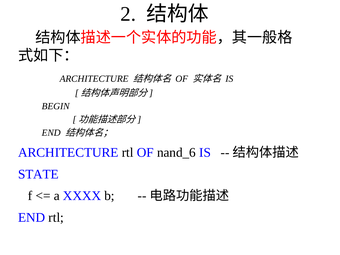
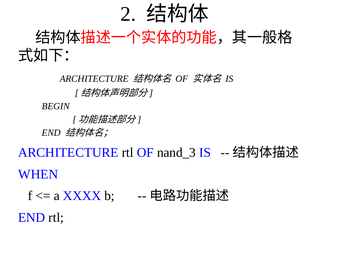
nand_6: nand_6 -> nand_3 (176, 152)
STATE: STATE -> WHEN (38, 174)
